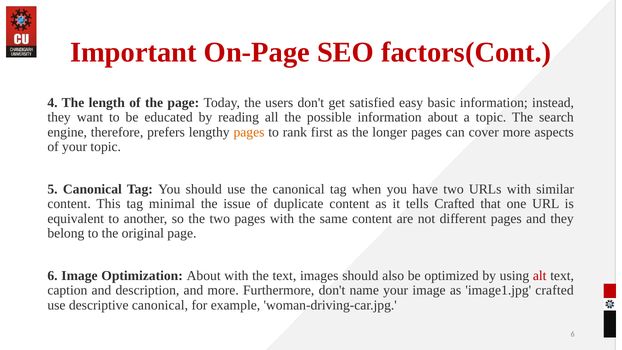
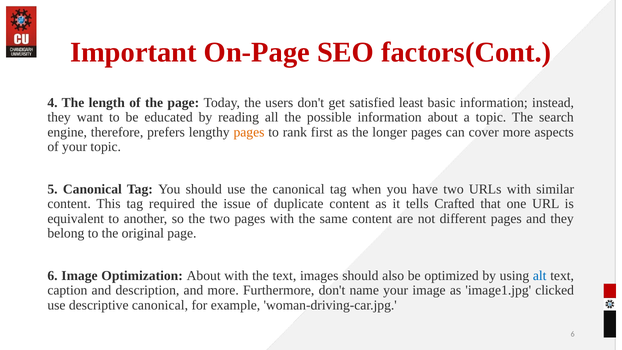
easy: easy -> least (411, 103)
minimal: minimal -> required (172, 204)
alt colour: red -> blue (540, 276)
image1.jpg crafted: crafted -> clicked (555, 290)
